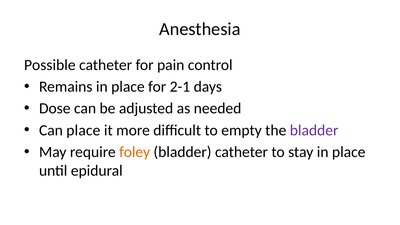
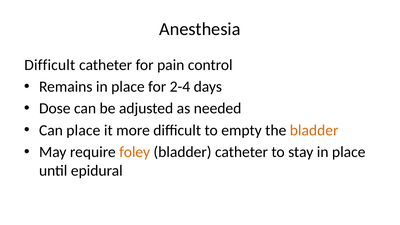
Possible: Possible -> Difficult (50, 65)
2-1: 2-1 -> 2-4 (180, 87)
bladder colour: purple -> orange (314, 130)
